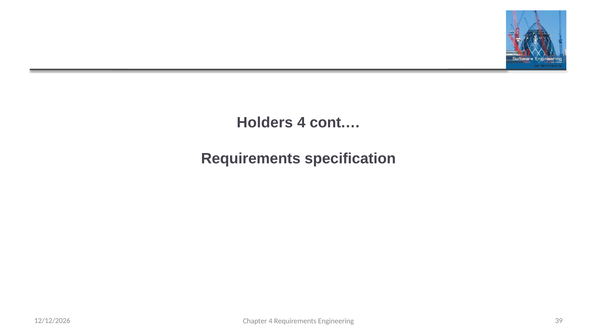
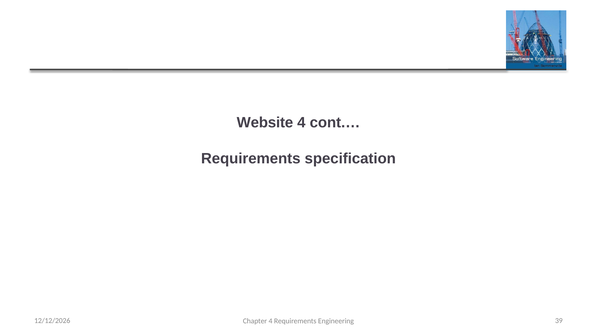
Holders: Holders -> Website (265, 123)
